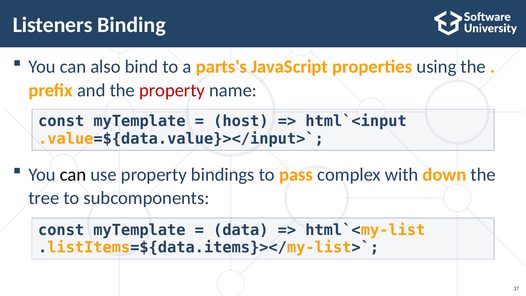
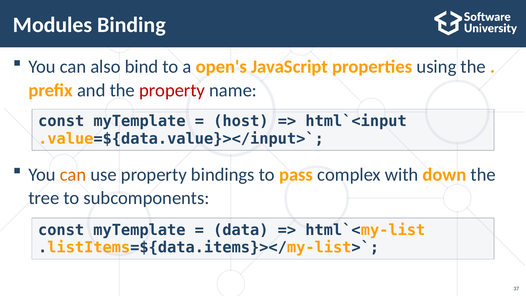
Listeners: Listeners -> Modules (53, 25)
parts's: parts's -> open's (221, 67)
can colour: black -> orange (73, 174)
